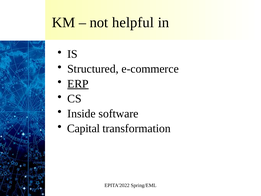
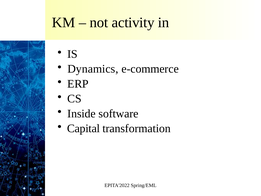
helpful: helpful -> activity (133, 22)
Structured: Structured -> Dynamics (93, 69)
ERP underline: present -> none (78, 84)
